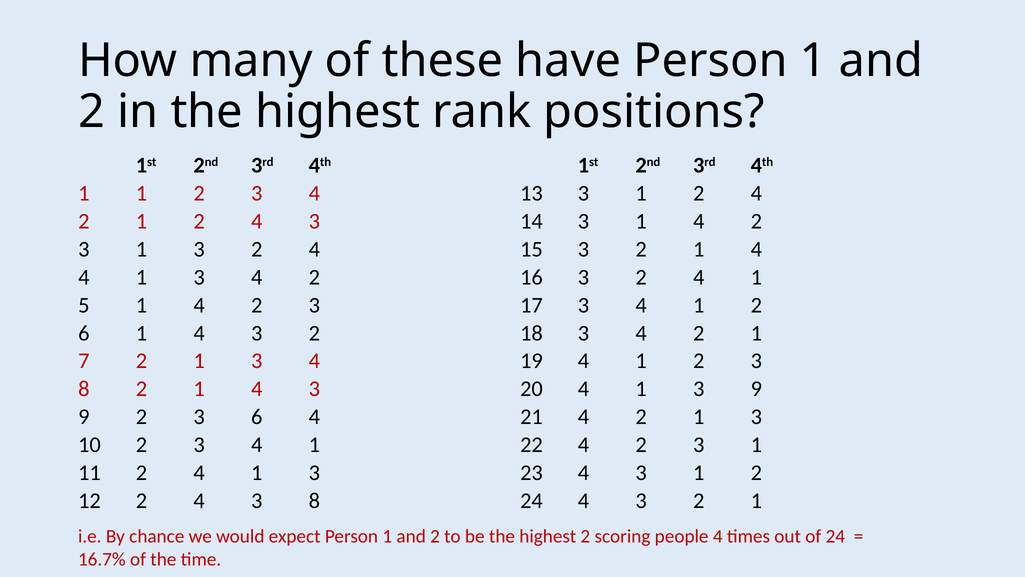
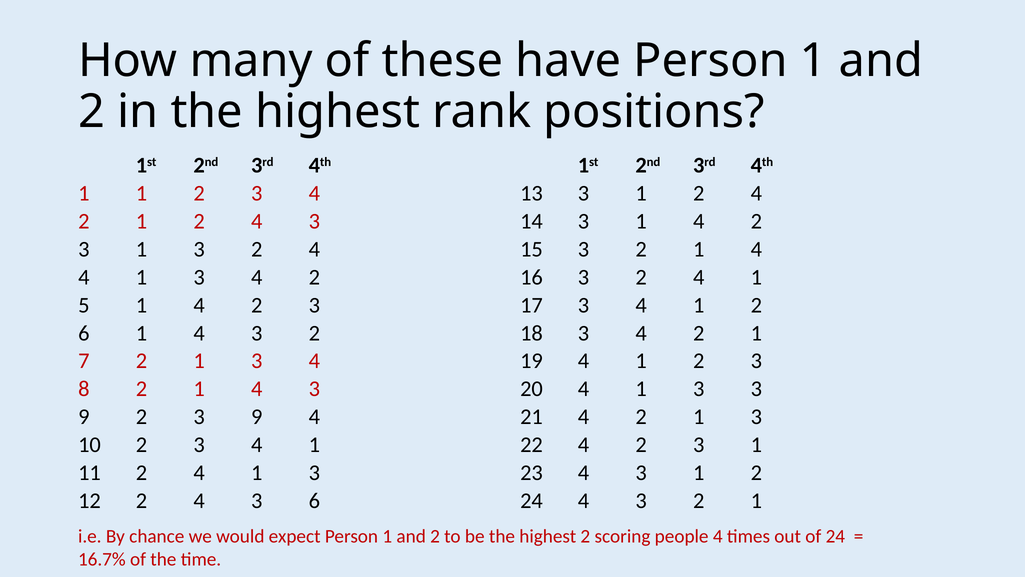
1 3 9: 9 -> 3 (756, 389)
9 2 3 6: 6 -> 9 (257, 417)
4 3 8: 8 -> 6 (314, 500)
